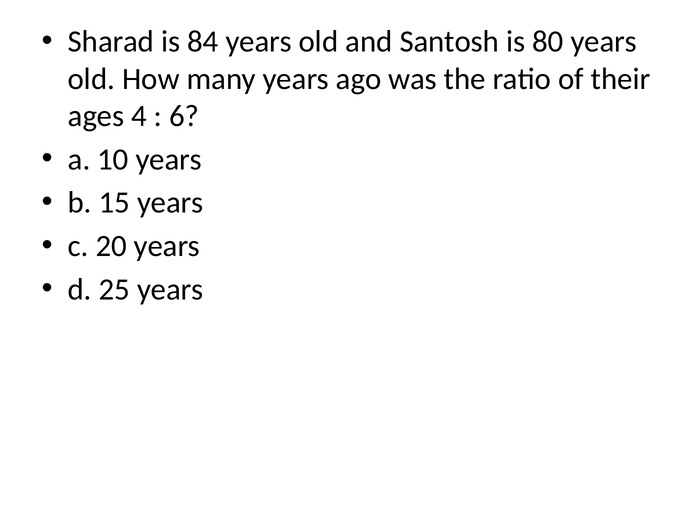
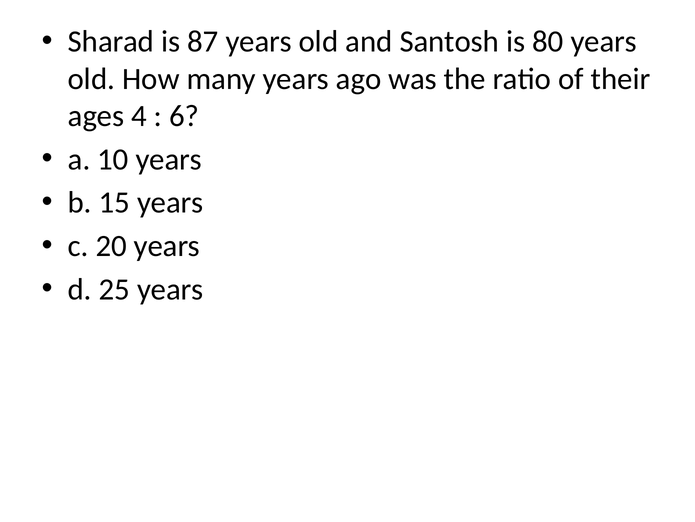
84: 84 -> 87 (203, 42)
